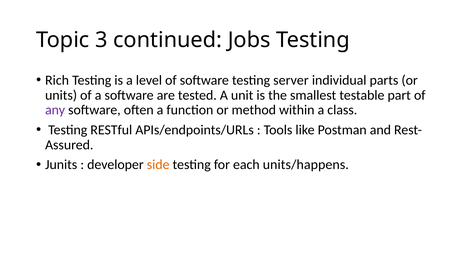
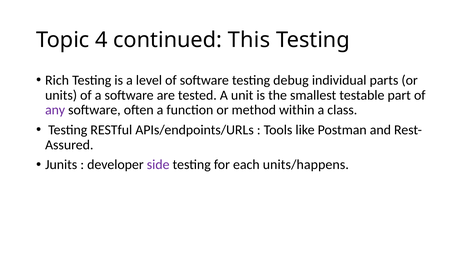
3: 3 -> 4 (101, 40)
Jobs: Jobs -> This (249, 40)
server: server -> debug (291, 80)
side colour: orange -> purple (158, 165)
